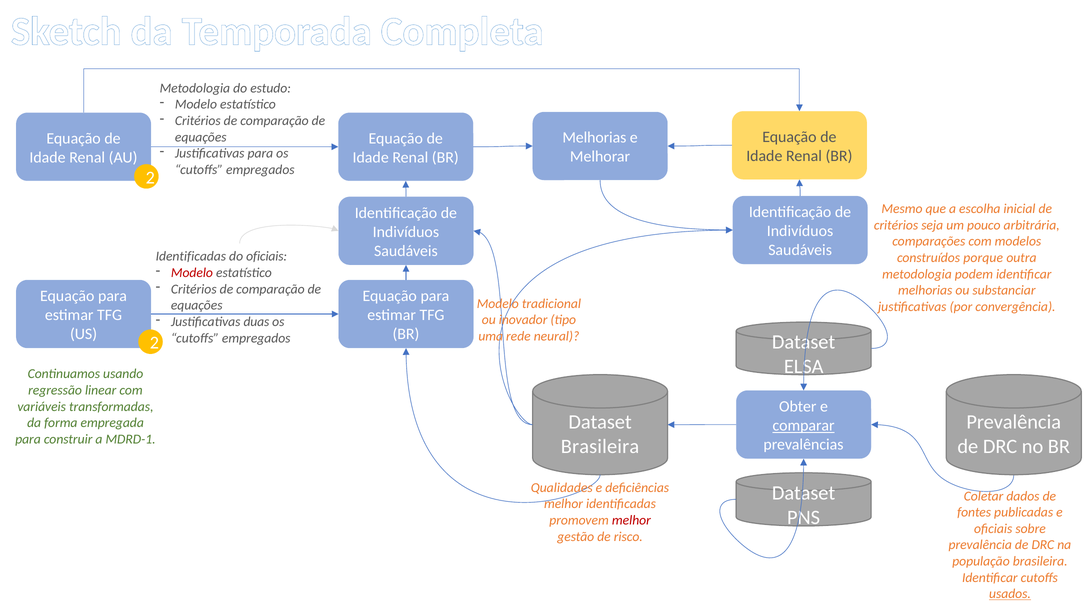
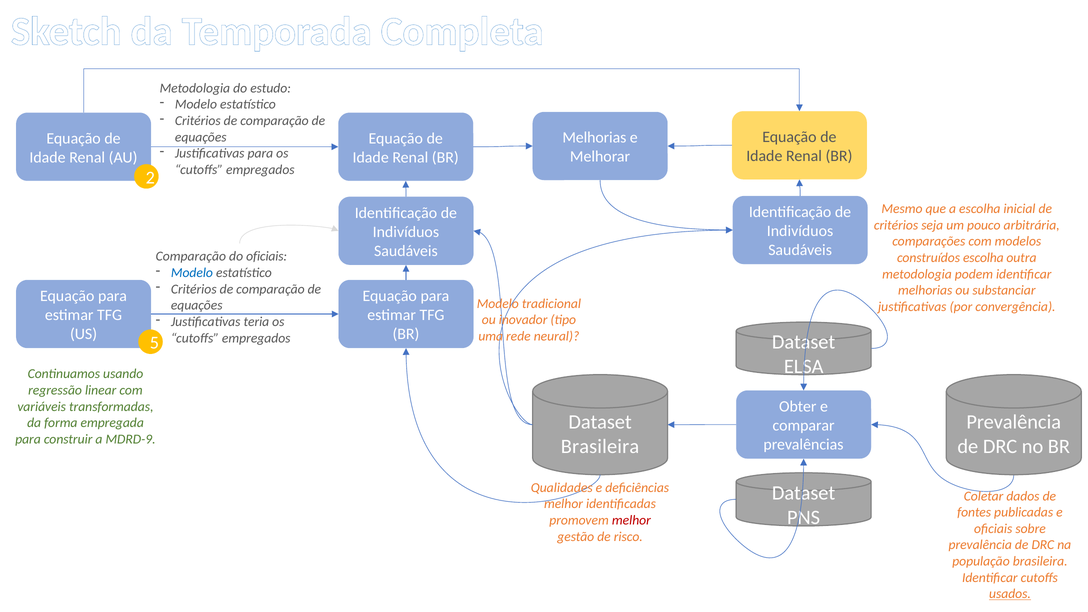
Identificadas: Identificadas -> Comparação (191, 257)
construídos porque: porque -> escolha (983, 258)
Modelo colour: red -> blue (192, 273)
duas: duas -> teria (256, 322)
US 2: 2 -> 5 (154, 343)
comparar underline: present -> none (804, 426)
MDRD-1: MDRD-1 -> MDRD-9 (131, 439)
